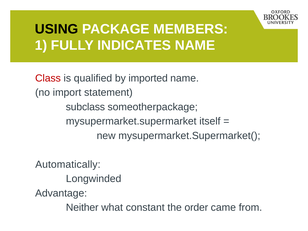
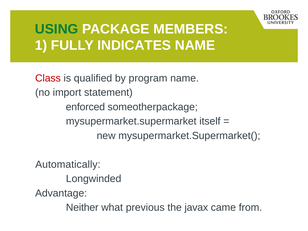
USING colour: black -> green (57, 29)
imported: imported -> program (148, 78)
subclass: subclass -> enforced (85, 107)
constant: constant -> previous (145, 208)
order: order -> javax (196, 208)
